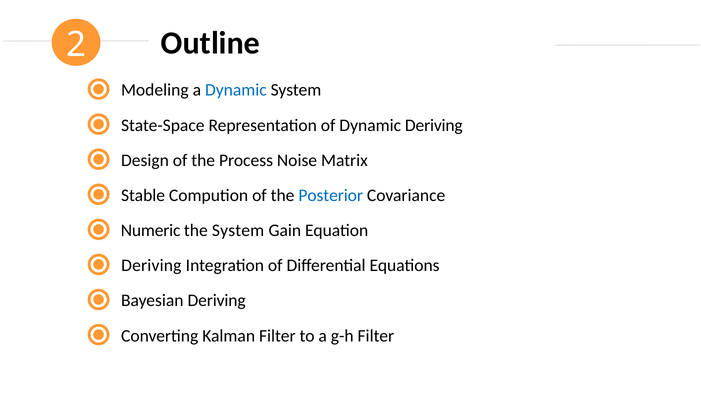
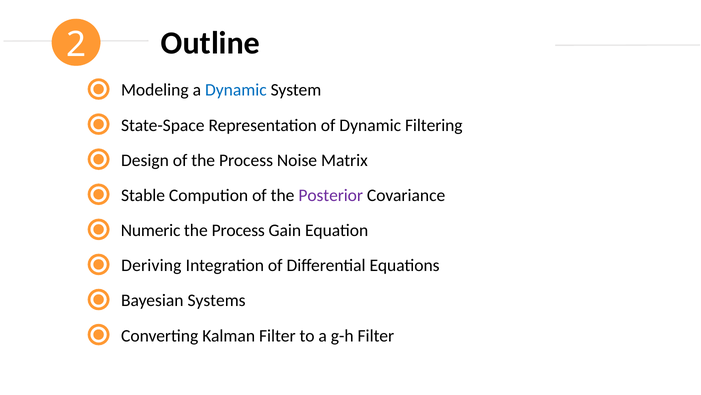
Dynamic Deriving: Deriving -> Filtering (434, 125)
Posterior colour: blue -> purple (331, 195)
System: System -> Process (238, 230)
Bayesian Deriving: Deriving -> Systems (217, 300)
